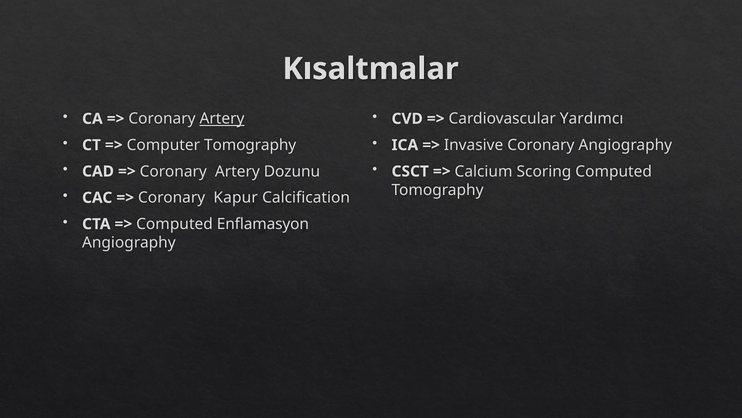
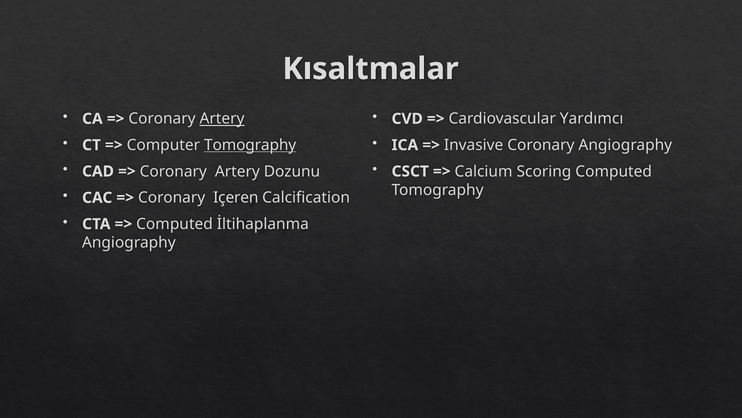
Tomography underline: none -> present (250, 145)
Kapur: Kapur -> Içeren (236, 197)
Enflamasyon: Enflamasyon -> İltihaplanma (263, 224)
